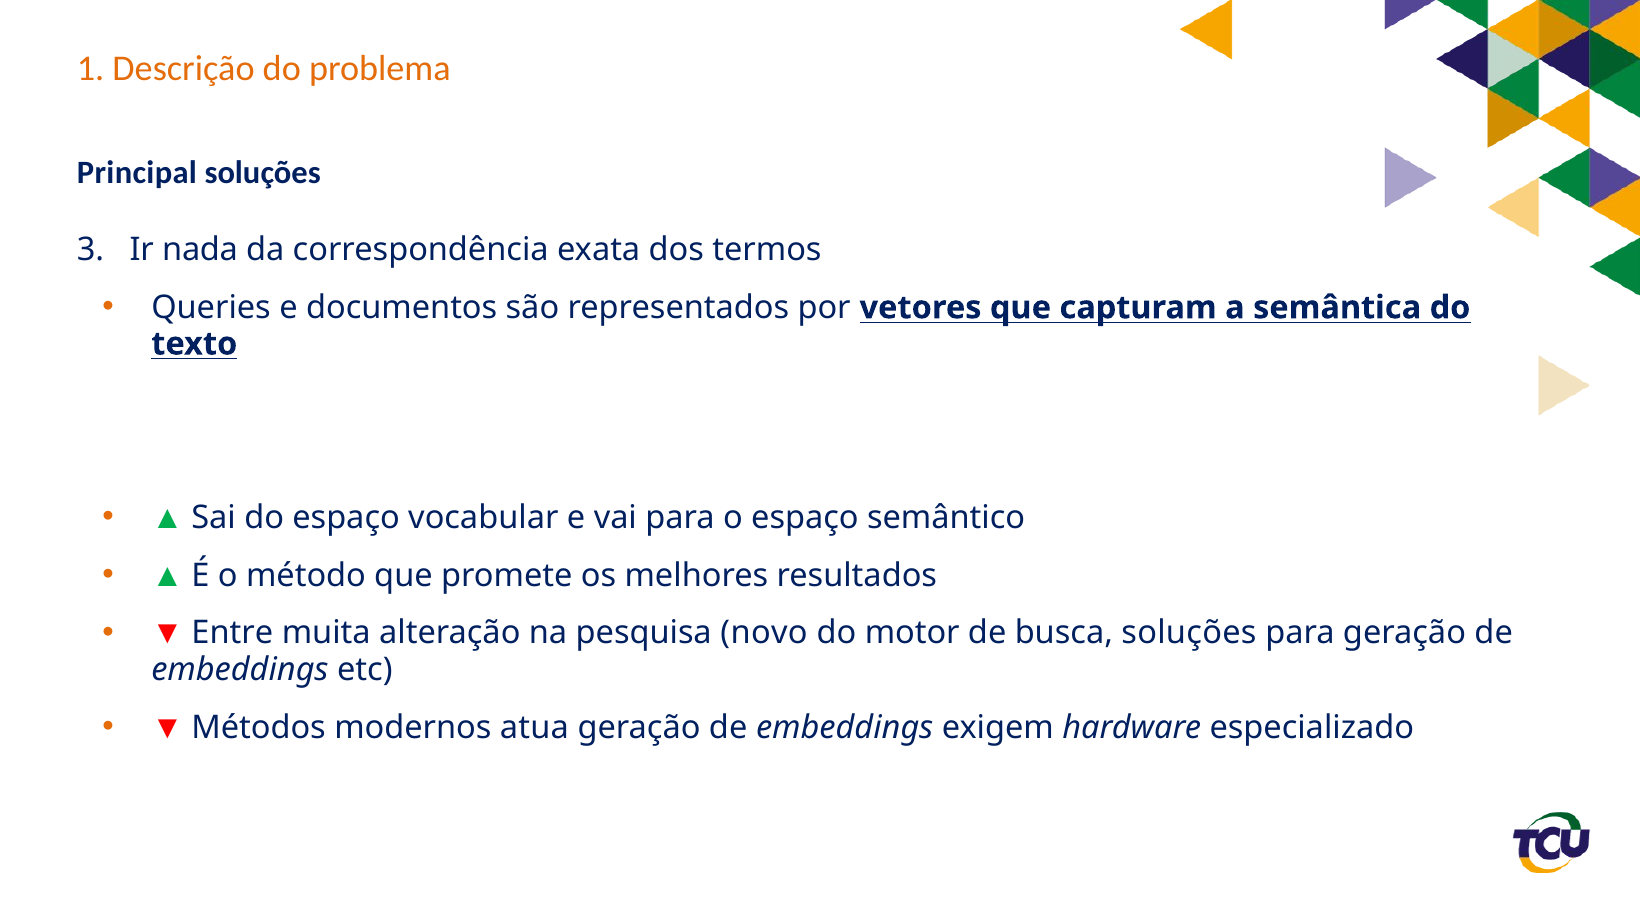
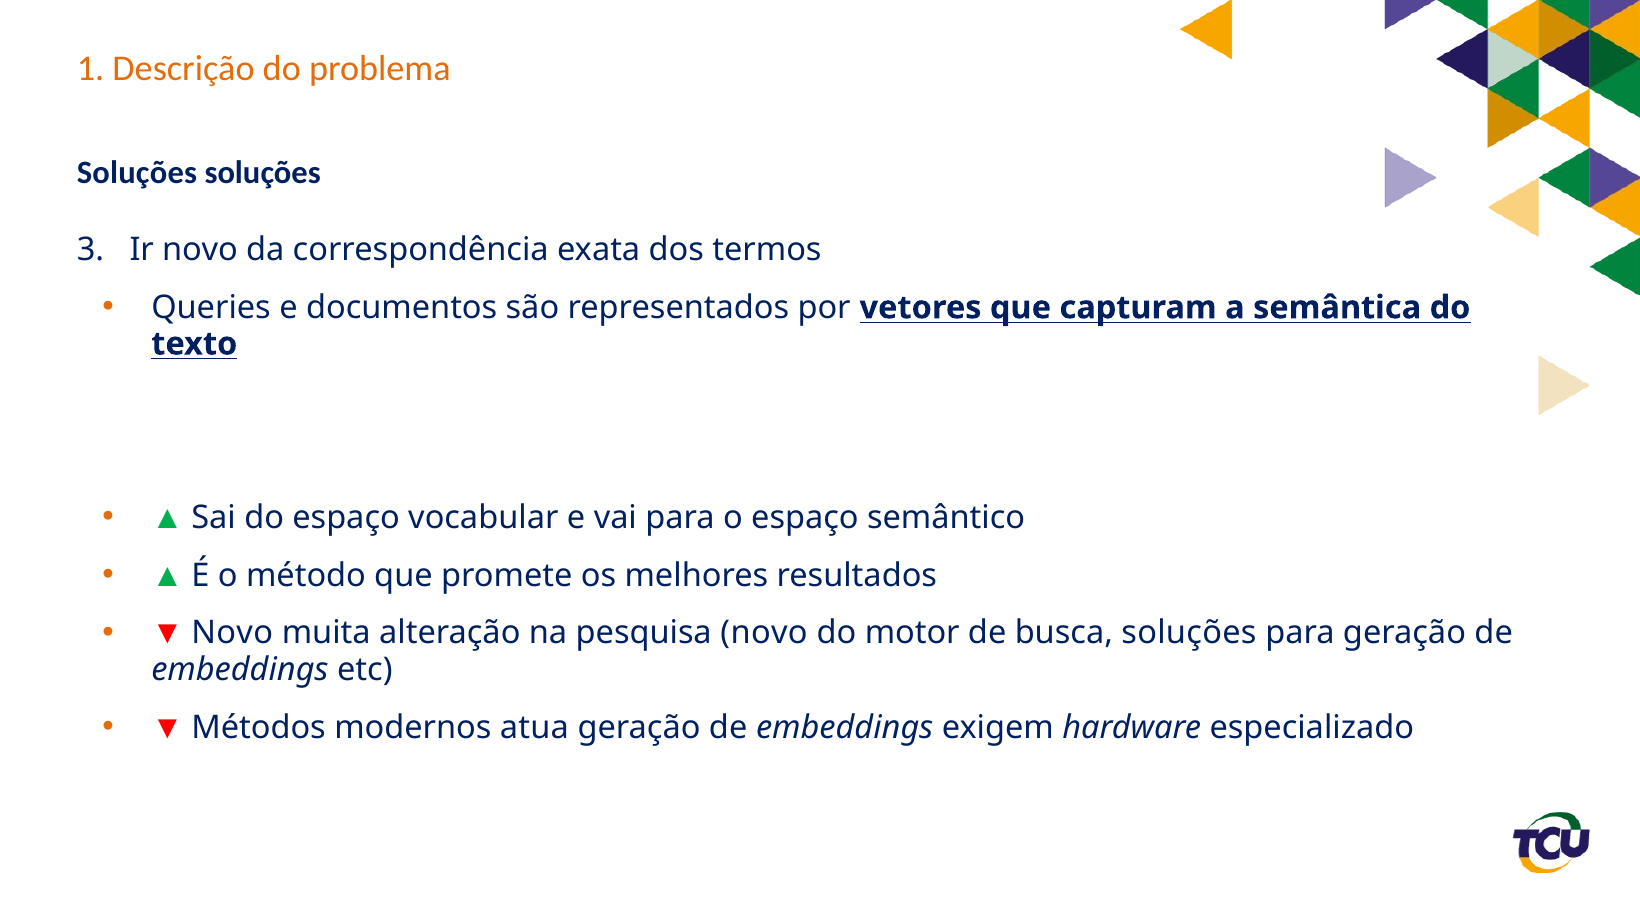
Principal: Principal -> Soluções (137, 173)
Ir nada: nada -> novo (200, 250)
Entre: Entre -> Novo (232, 633)
